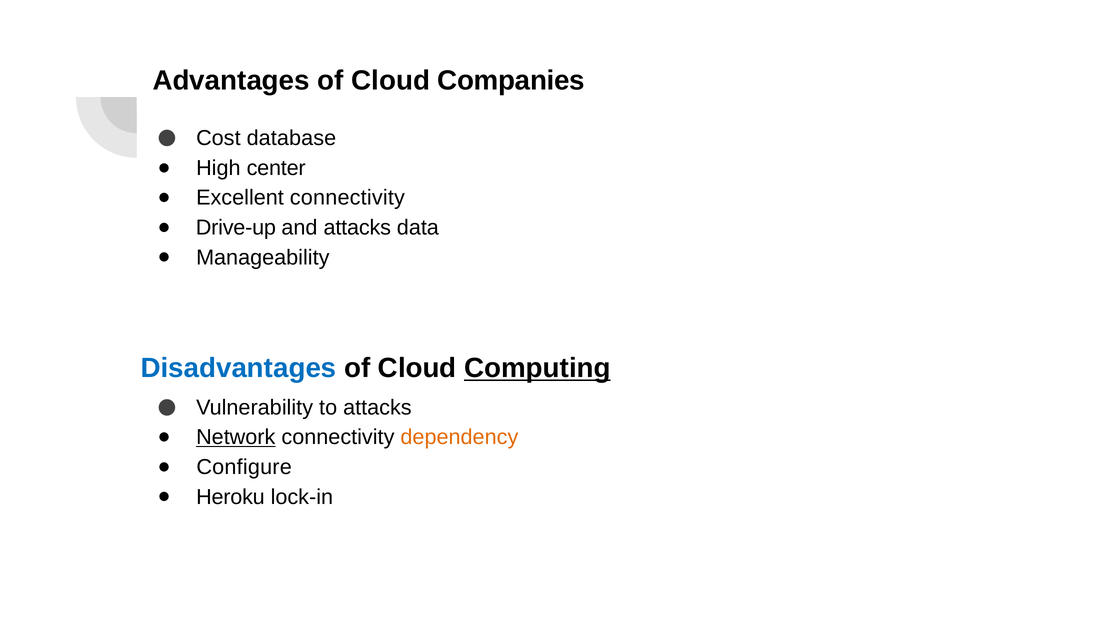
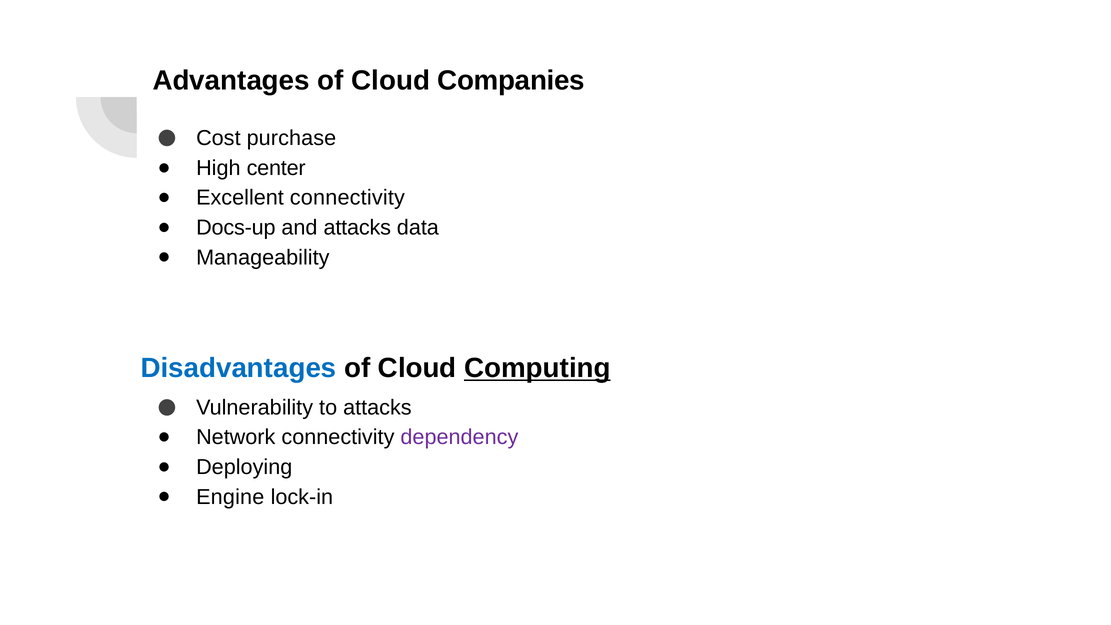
database: database -> purchase (291, 138)
Drive-up: Drive-up -> Docs-up (236, 228)
Network underline: present -> none (236, 437)
dependency colour: orange -> purple (459, 437)
Configure: Configure -> Deploying (244, 467)
Heroku: Heroku -> Engine (230, 497)
